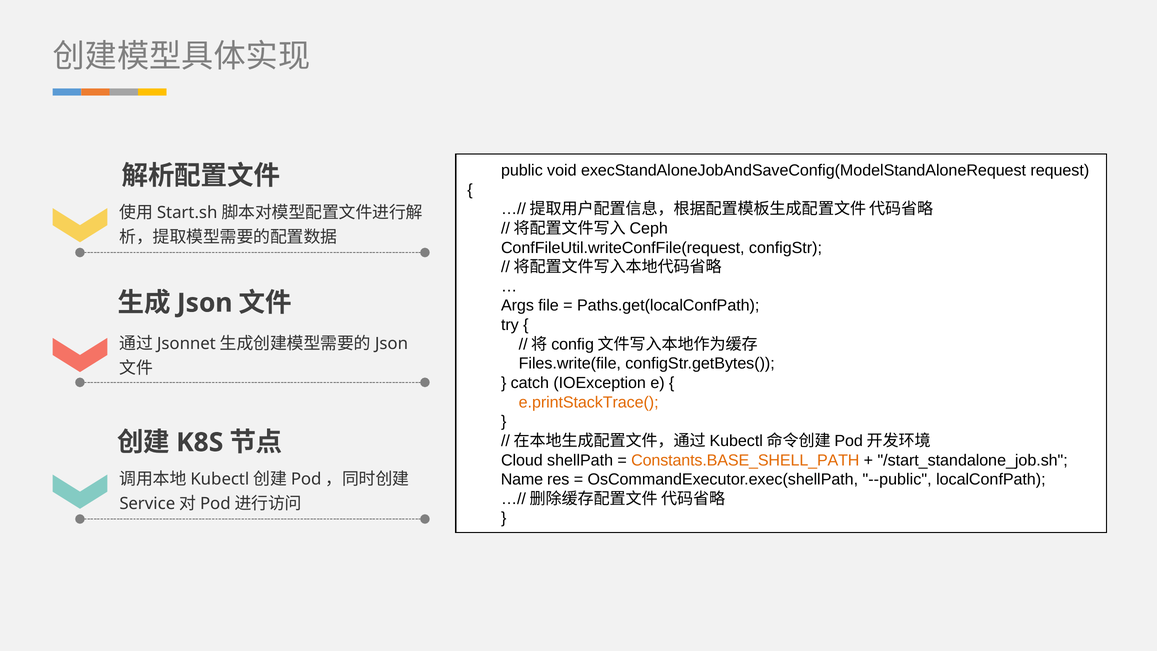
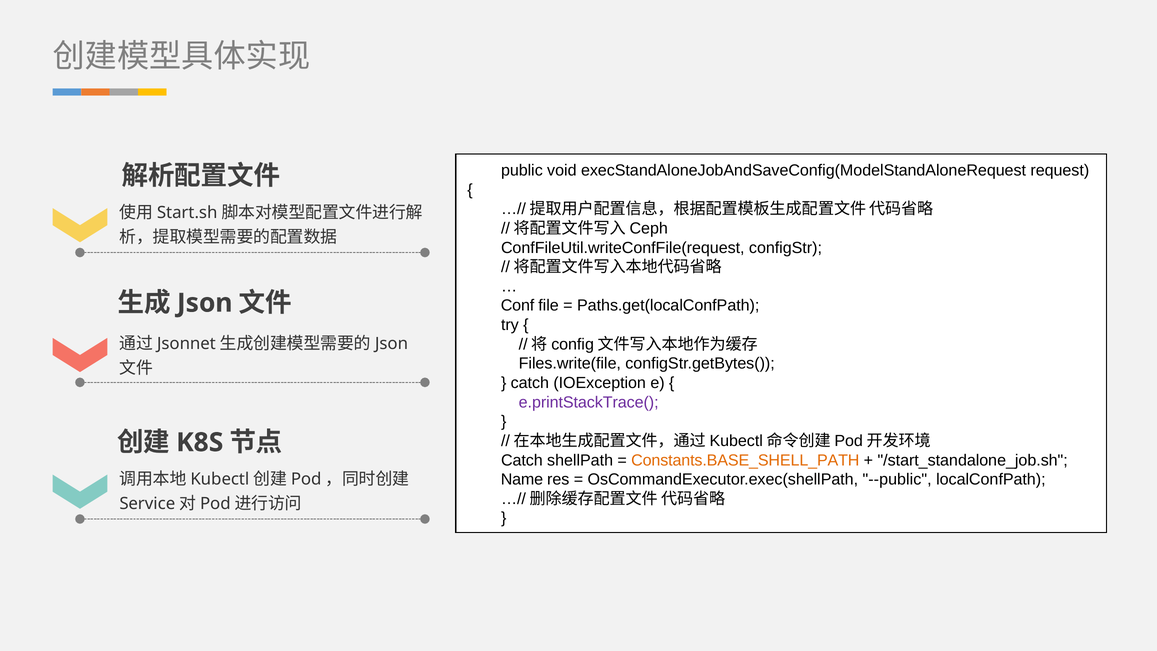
Args: Args -> Conf (518, 306)
e.printStackTrace( colour: orange -> purple (589, 402)
Cloud: Cloud -> Catch (522, 460)
